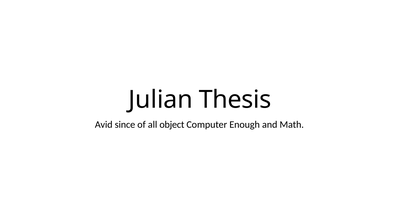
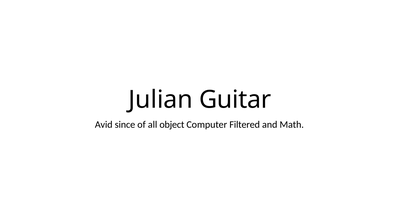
Thesis: Thesis -> Guitar (235, 100)
Enough: Enough -> Filtered (245, 125)
